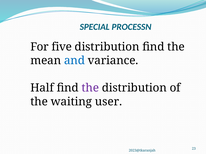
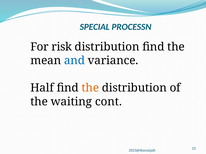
five: five -> risk (62, 47)
the colour: purple -> orange (90, 88)
user: user -> cont (109, 102)
